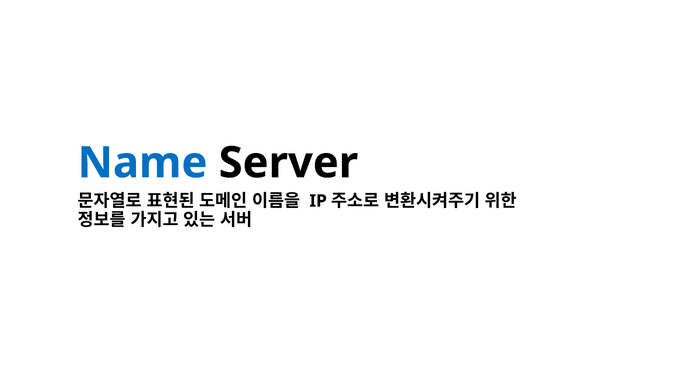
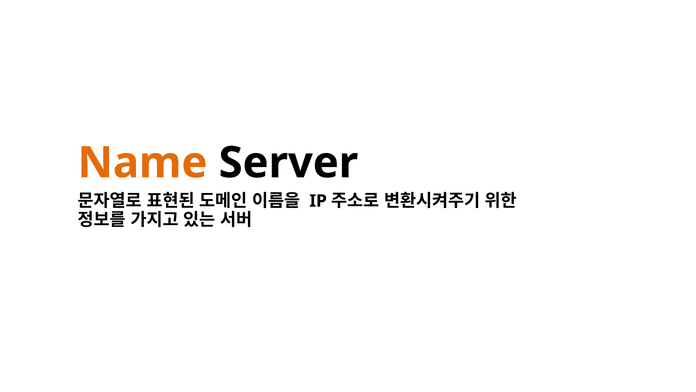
Name colour: blue -> orange (142, 163)
